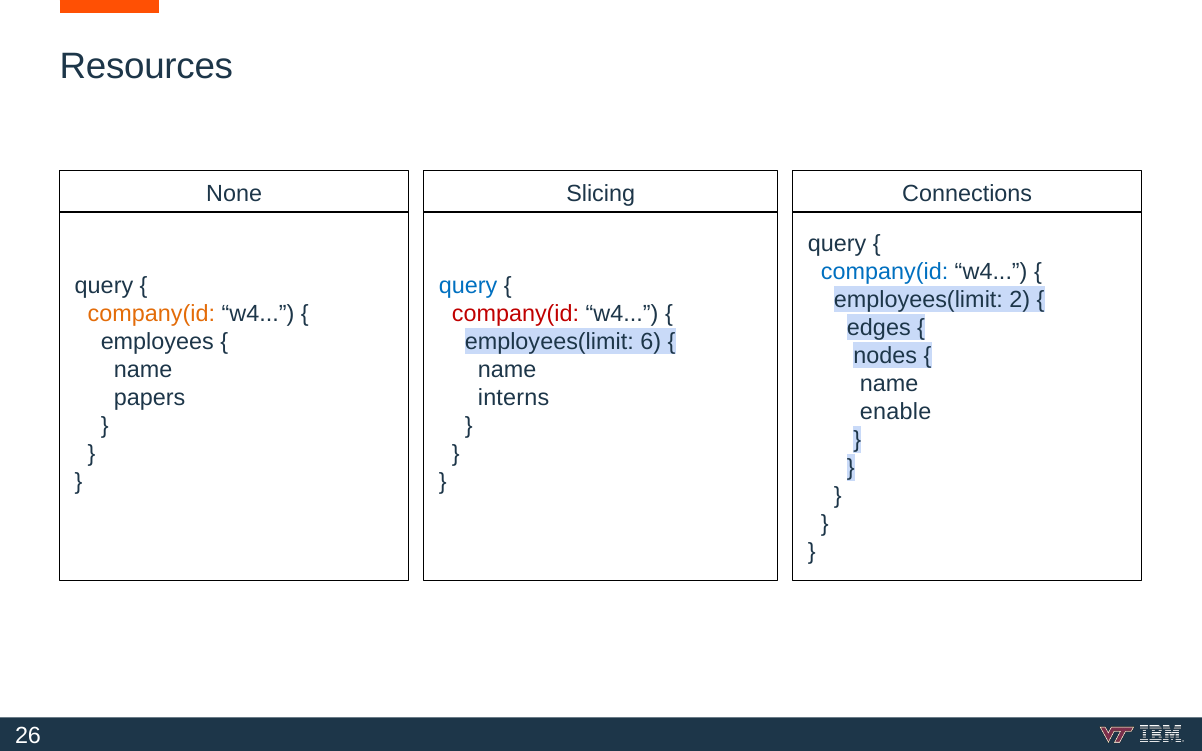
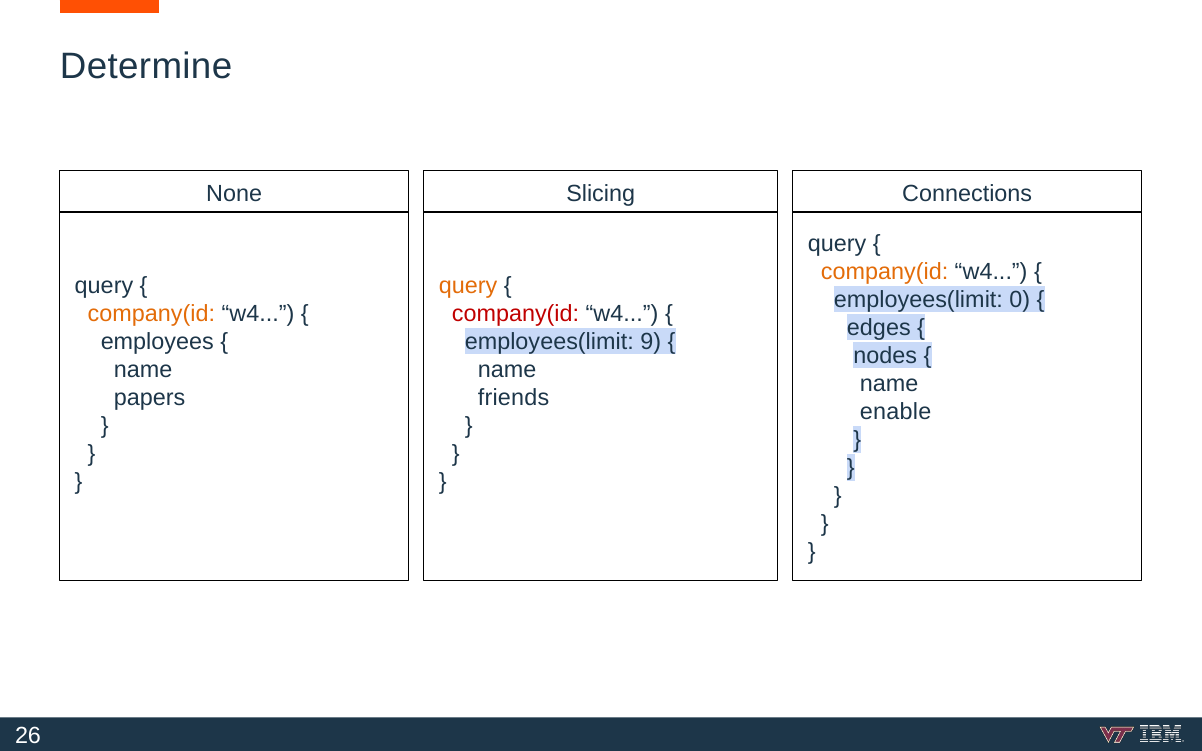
Resources: Resources -> Determine (146, 66)
company(id colour: blue -> orange (885, 272)
query colour: blue -> orange (468, 286)
2: 2 -> 0 (1020, 300)
6: 6 -> 9 (651, 342)
interns: interns -> friends (514, 398)
